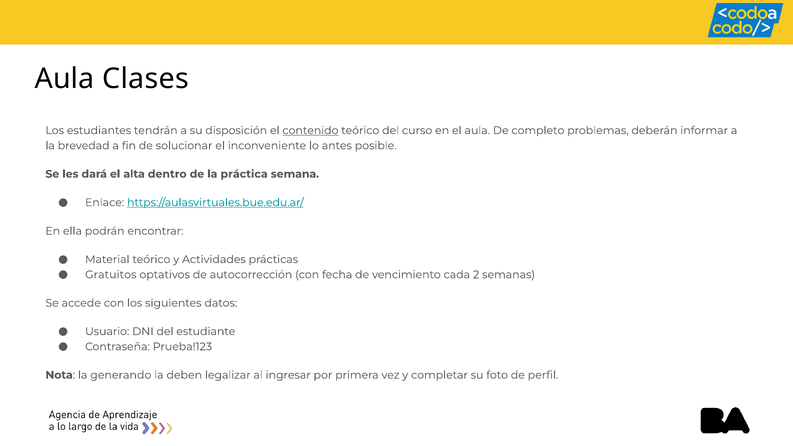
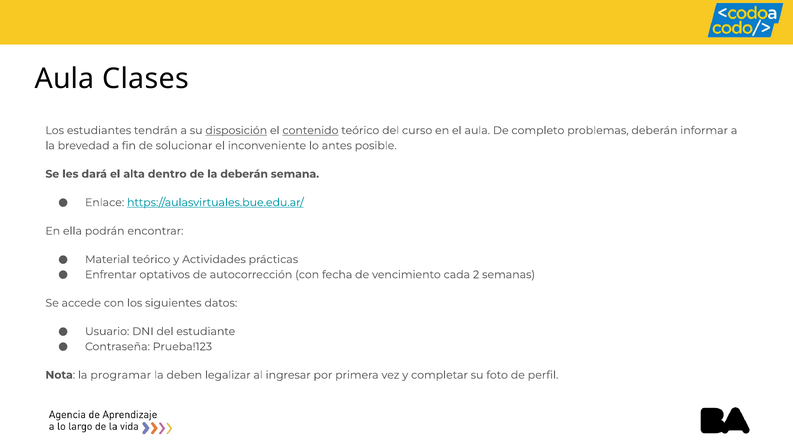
disposición underline: none -> present (236, 130)
la práctica: práctica -> deberán (244, 174)
Gratuitos: Gratuitos -> Enfrentar (111, 275)
generando: generando -> programar (121, 375)
